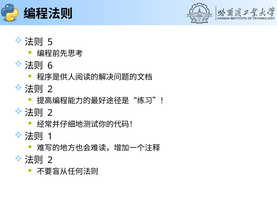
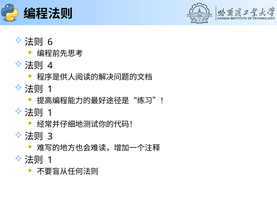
5: 5 -> 6 (50, 42)
6: 6 -> 4 (50, 66)
2: 2 -> 1 (50, 90)
2: 2 -> 1 (50, 113)
1: 1 -> 3 (50, 137)
2: 2 -> 1 (50, 161)
